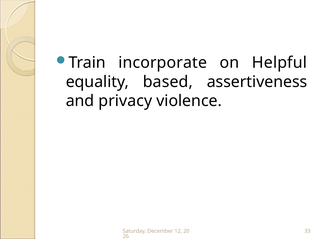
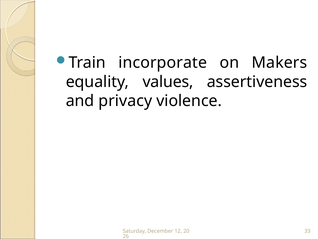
Helpful: Helpful -> Makers (279, 63)
based: based -> values (168, 82)
